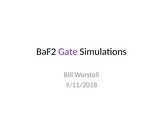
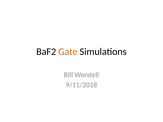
Gate colour: purple -> orange (68, 52)
